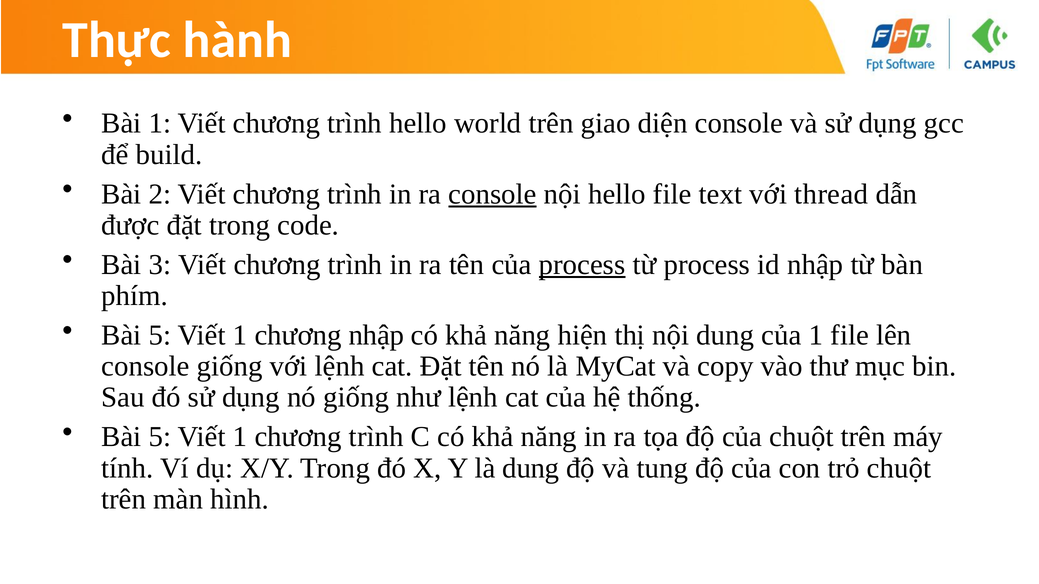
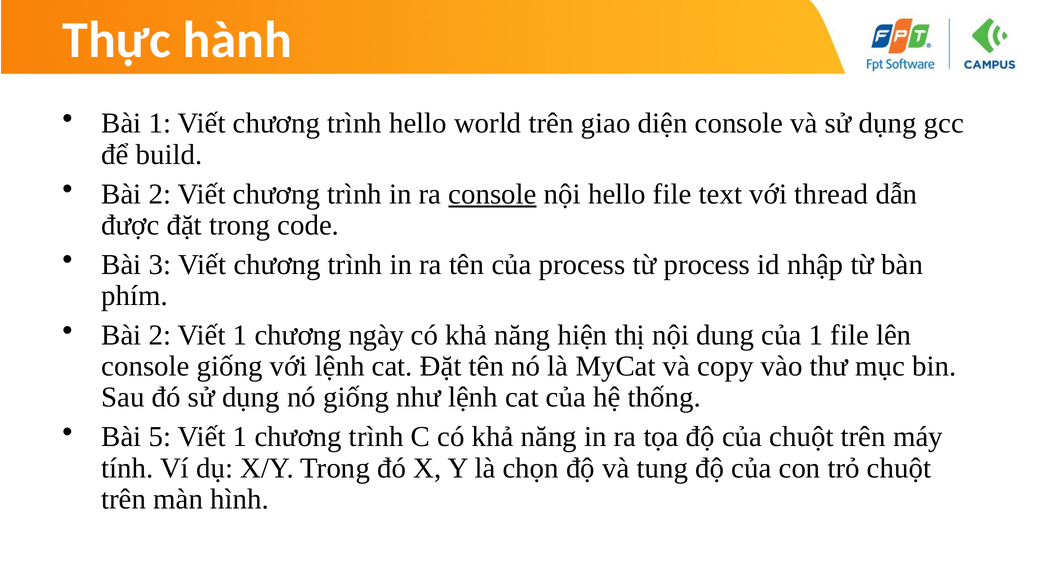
process underline: present -> none (582, 265)
5: 5 -> 2 (160, 335)
chương nhập: nhập -> ngày (376, 335)
là dung: dung -> chọn (531, 468)
